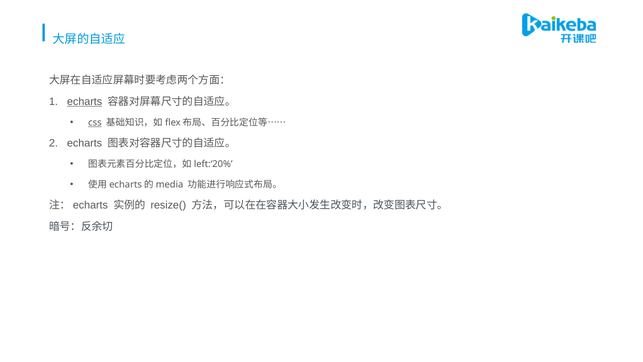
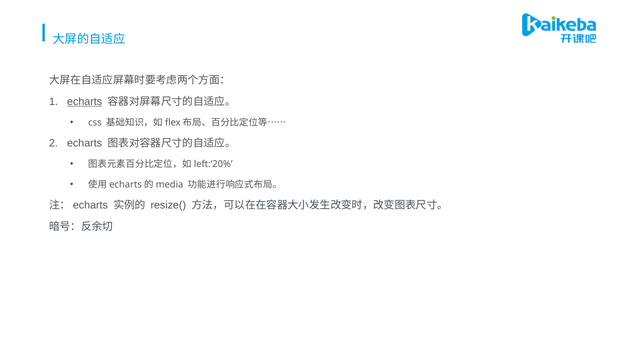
css underline: present -> none (95, 122)
